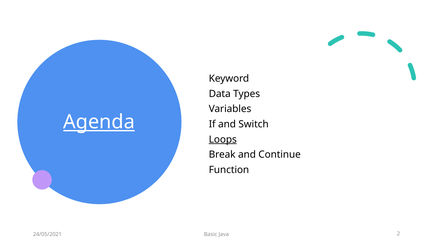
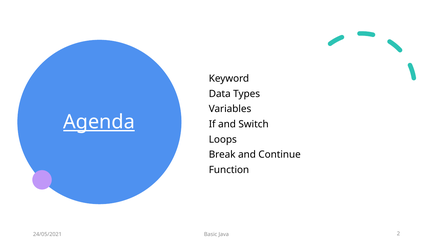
Loops underline: present -> none (223, 139)
